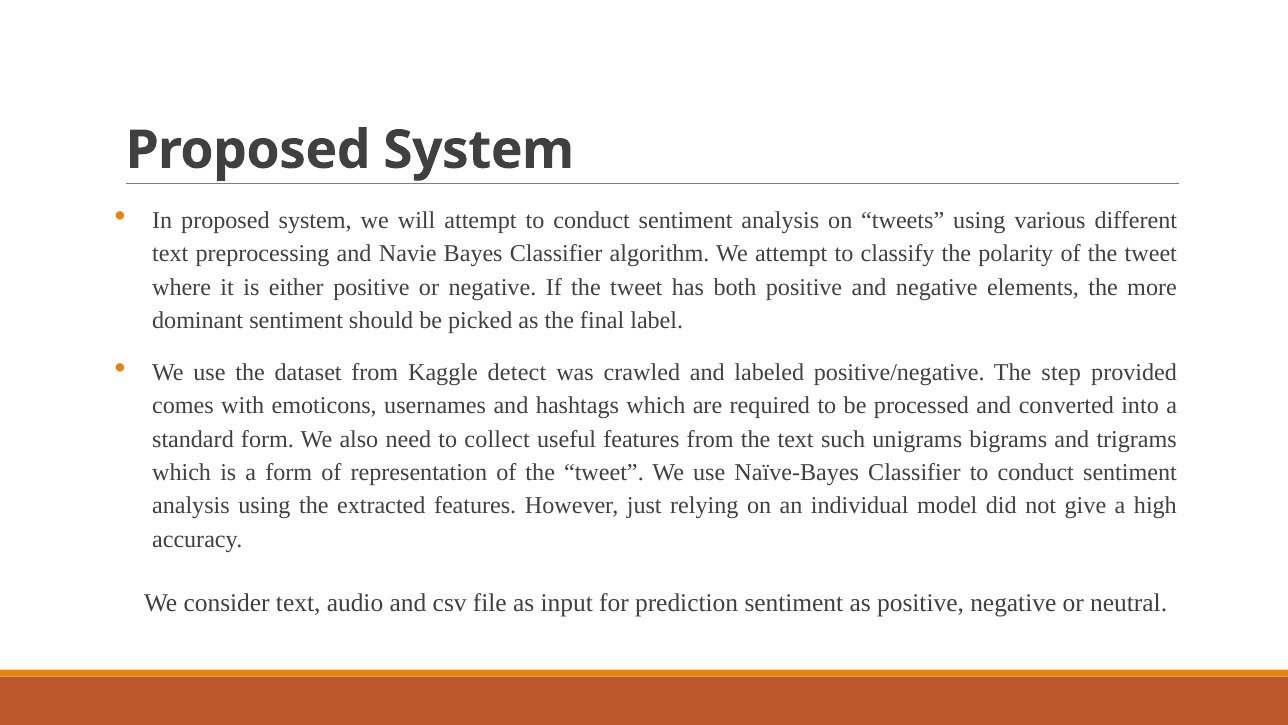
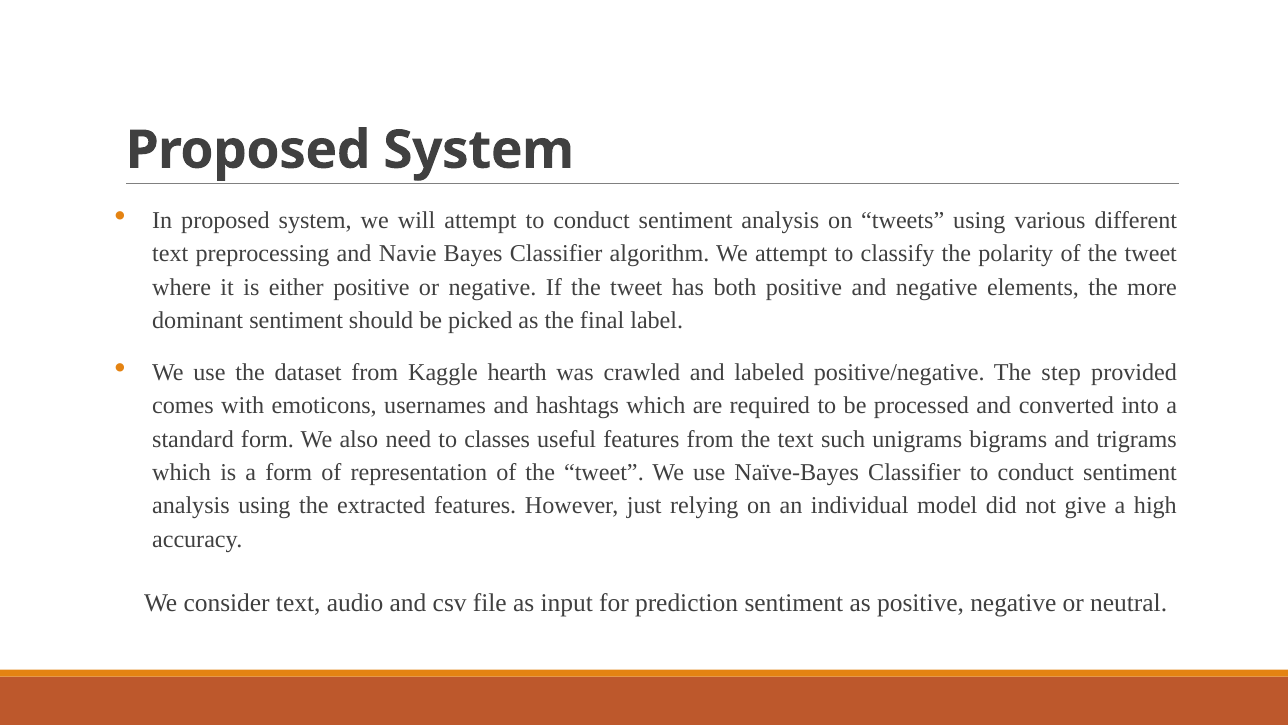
detect: detect -> hearth (517, 372)
collect: collect -> classes (497, 439)
